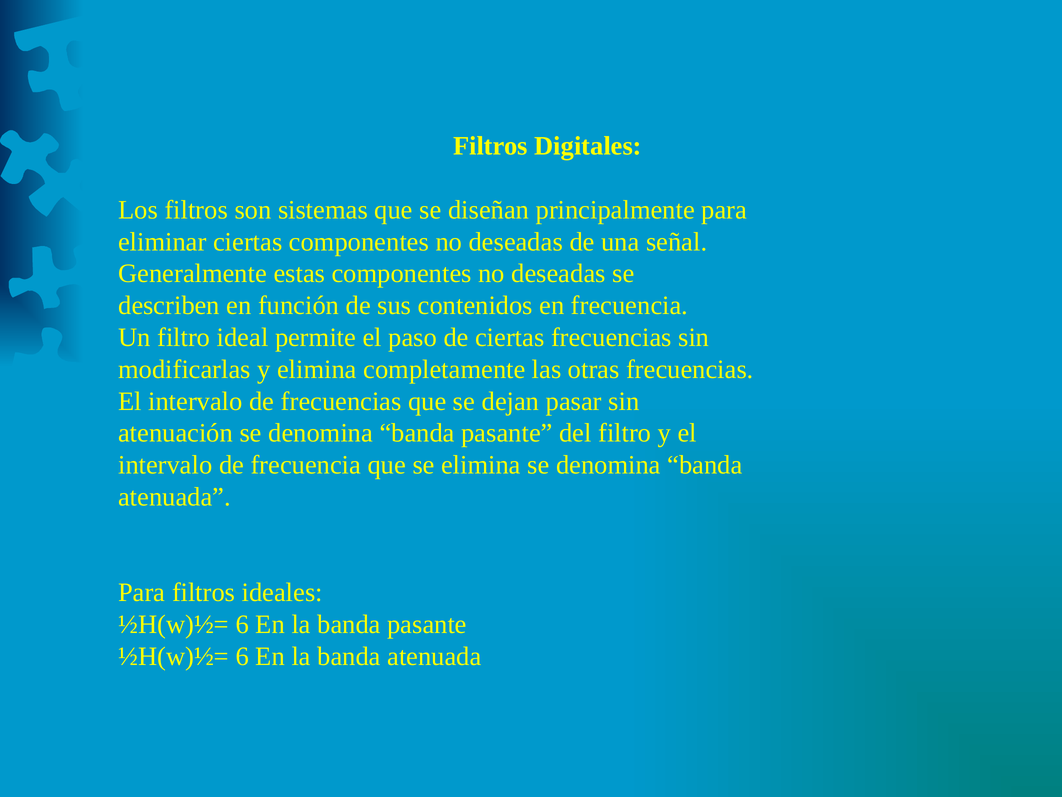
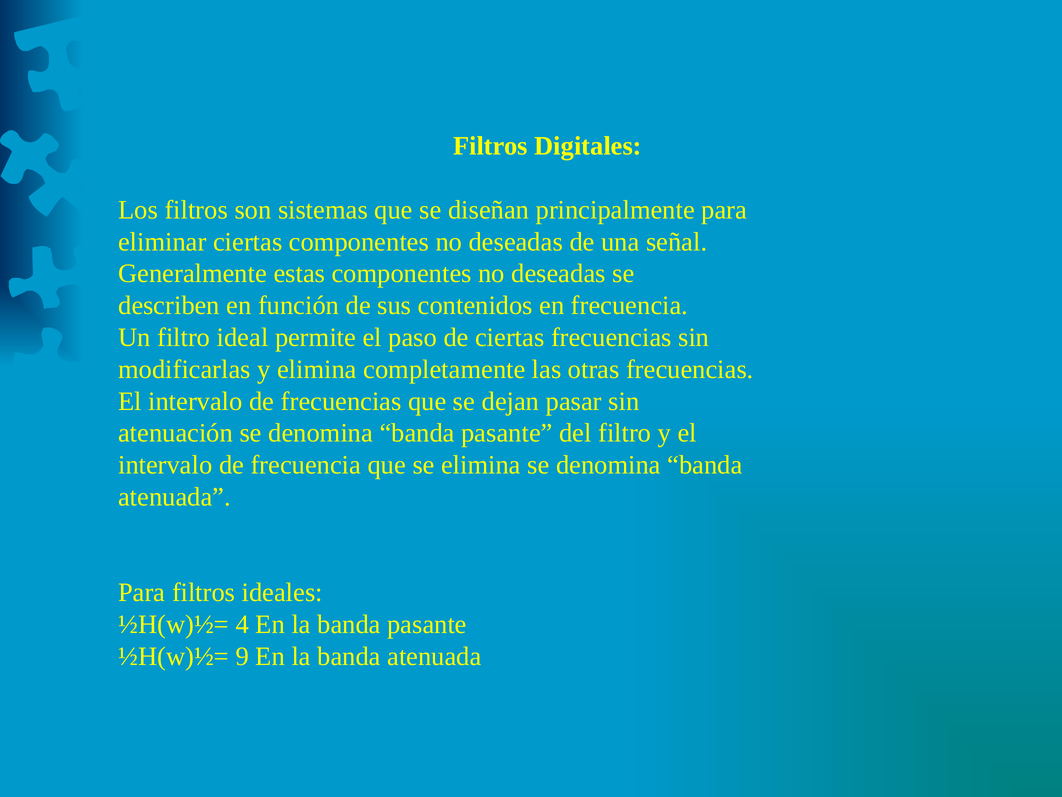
6: 6 -> 4 (242, 624)
6: 6 -> 9 (242, 656)
